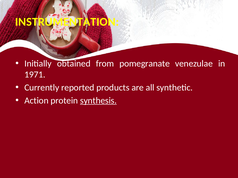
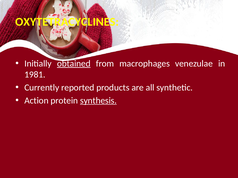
INSTRUMENTATION: INSTRUMENTATION -> OXYTETRACYCLINES (67, 22)
obtained underline: none -> present (74, 64)
pomegranate: pomegranate -> macrophages (145, 64)
1971: 1971 -> 1981 (35, 75)
